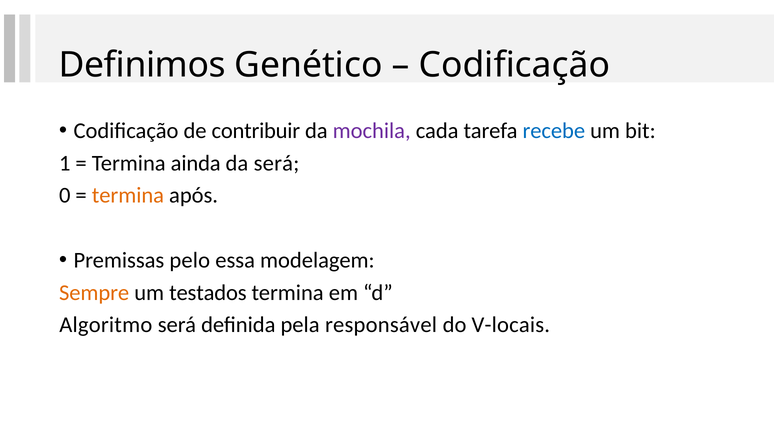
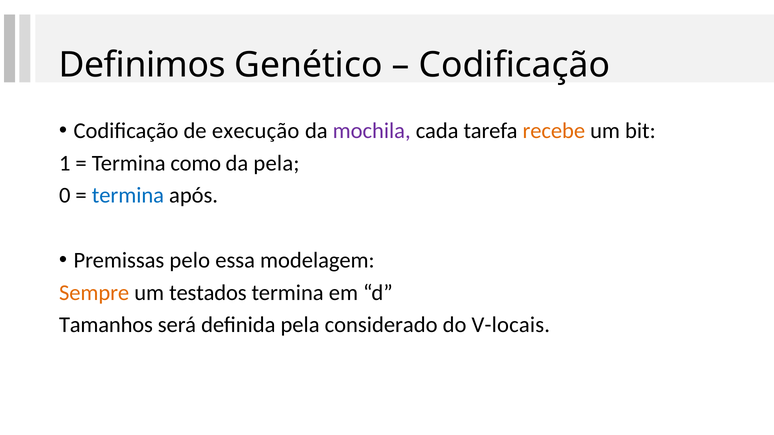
contribuir: contribuir -> execução (256, 131)
recebe colour: blue -> orange (554, 131)
ainda: ainda -> como (196, 163)
da será: será -> pela (276, 163)
termina colour: orange -> blue (128, 196)
Algoritmo: Algoritmo -> Tamanhos (106, 325)
responsável: responsável -> considerado (381, 325)
